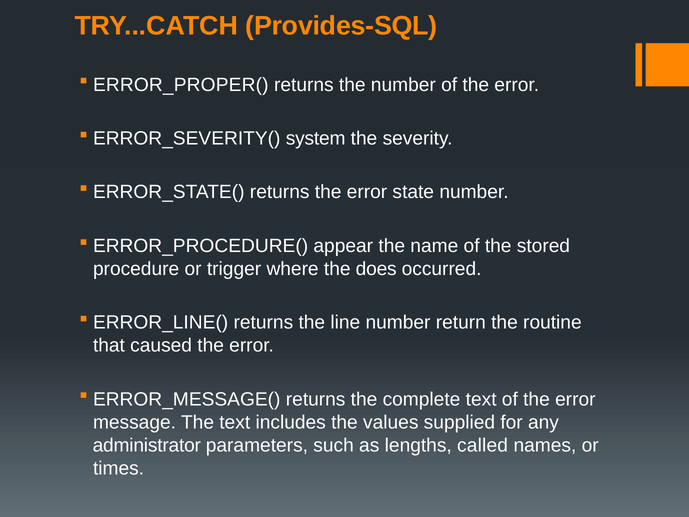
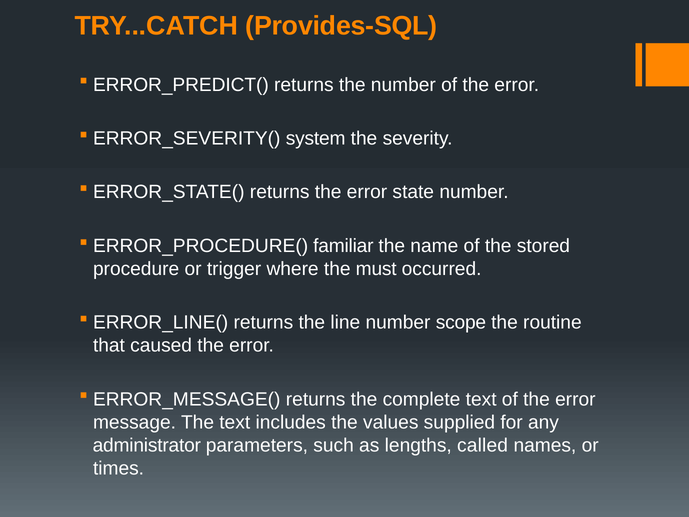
ERROR_PROPER(: ERROR_PROPER( -> ERROR_PREDICT( (181, 85)
appear: appear -> familiar (343, 246)
does: does -> must (376, 269)
return: return -> scope (461, 322)
